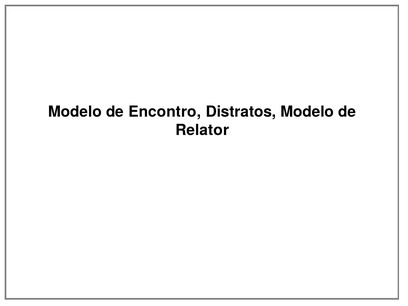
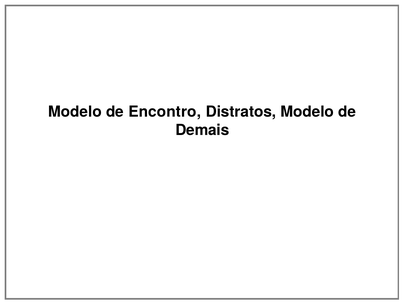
Relator: Relator -> Demais (202, 130)
